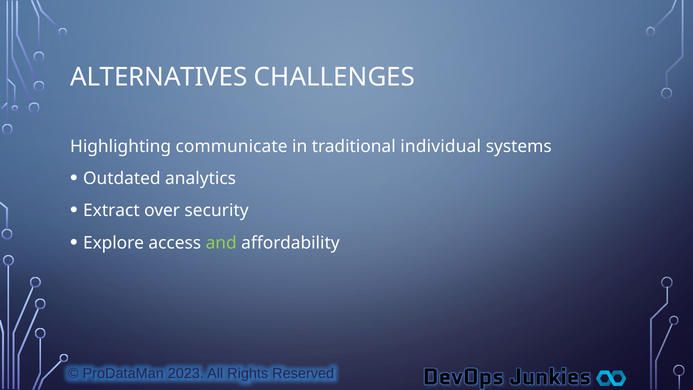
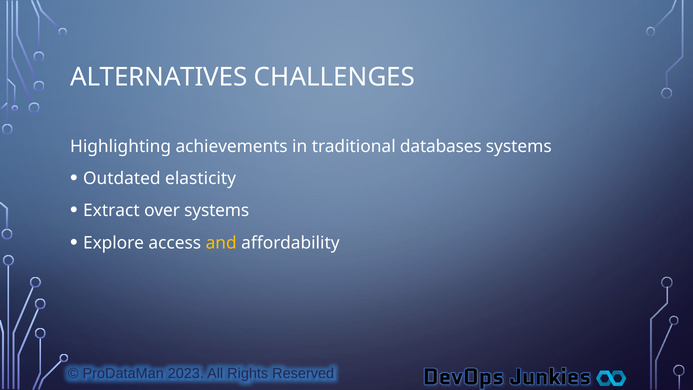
communicate: communicate -> achievements (232, 146)
individual: individual -> databases (441, 146)
analytics: analytics -> elasticity (201, 178)
over security: security -> systems (217, 211)
and colour: light green -> yellow (221, 243)
